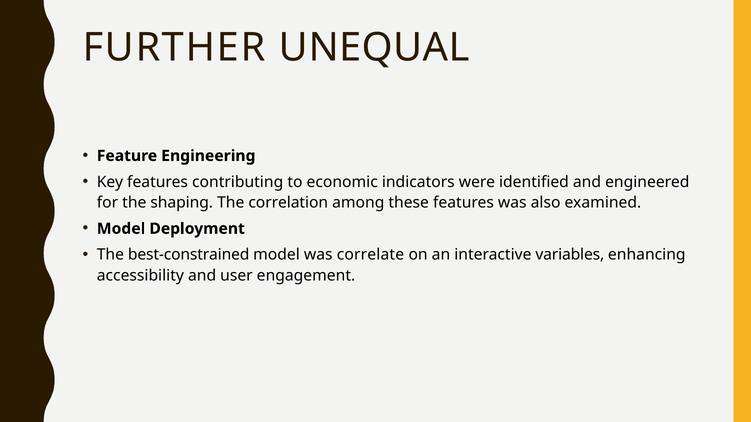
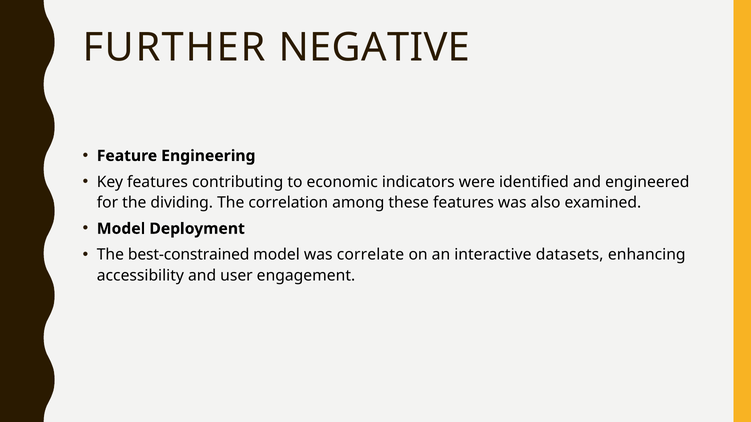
UNEQUAL: UNEQUAL -> NEGATIVE (374, 48)
shaping: shaping -> dividing (182, 203)
variables: variables -> datasets (570, 255)
